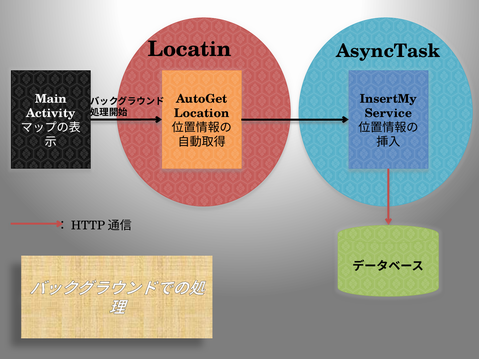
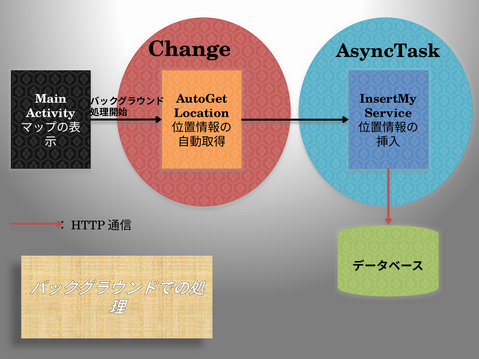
Locatin: Locatin -> Change (190, 49)
